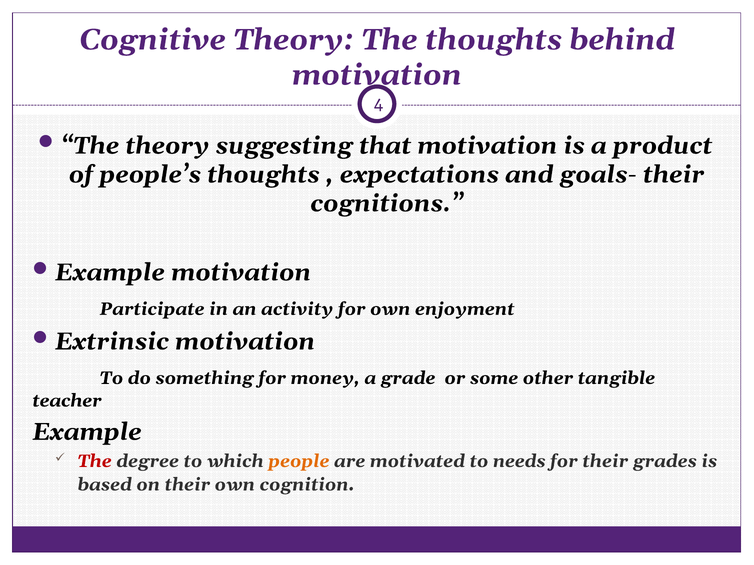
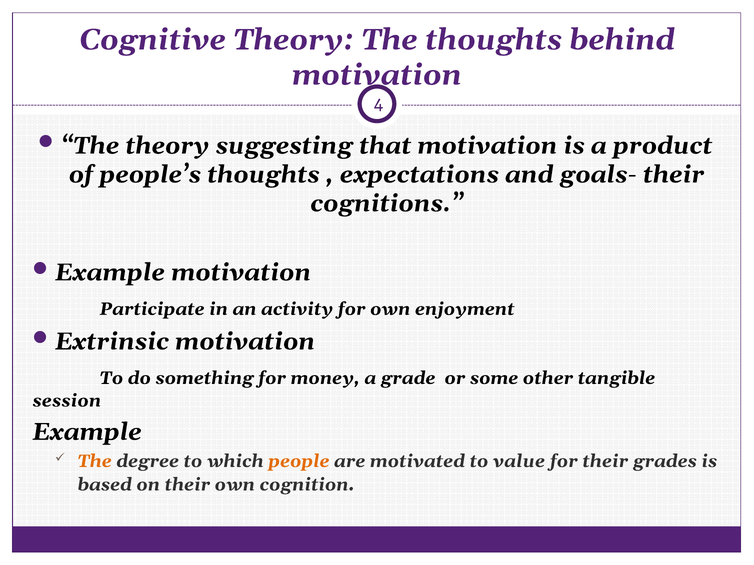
teacher: teacher -> session (67, 401)
The colour: red -> orange (95, 462)
needs: needs -> value (519, 462)
